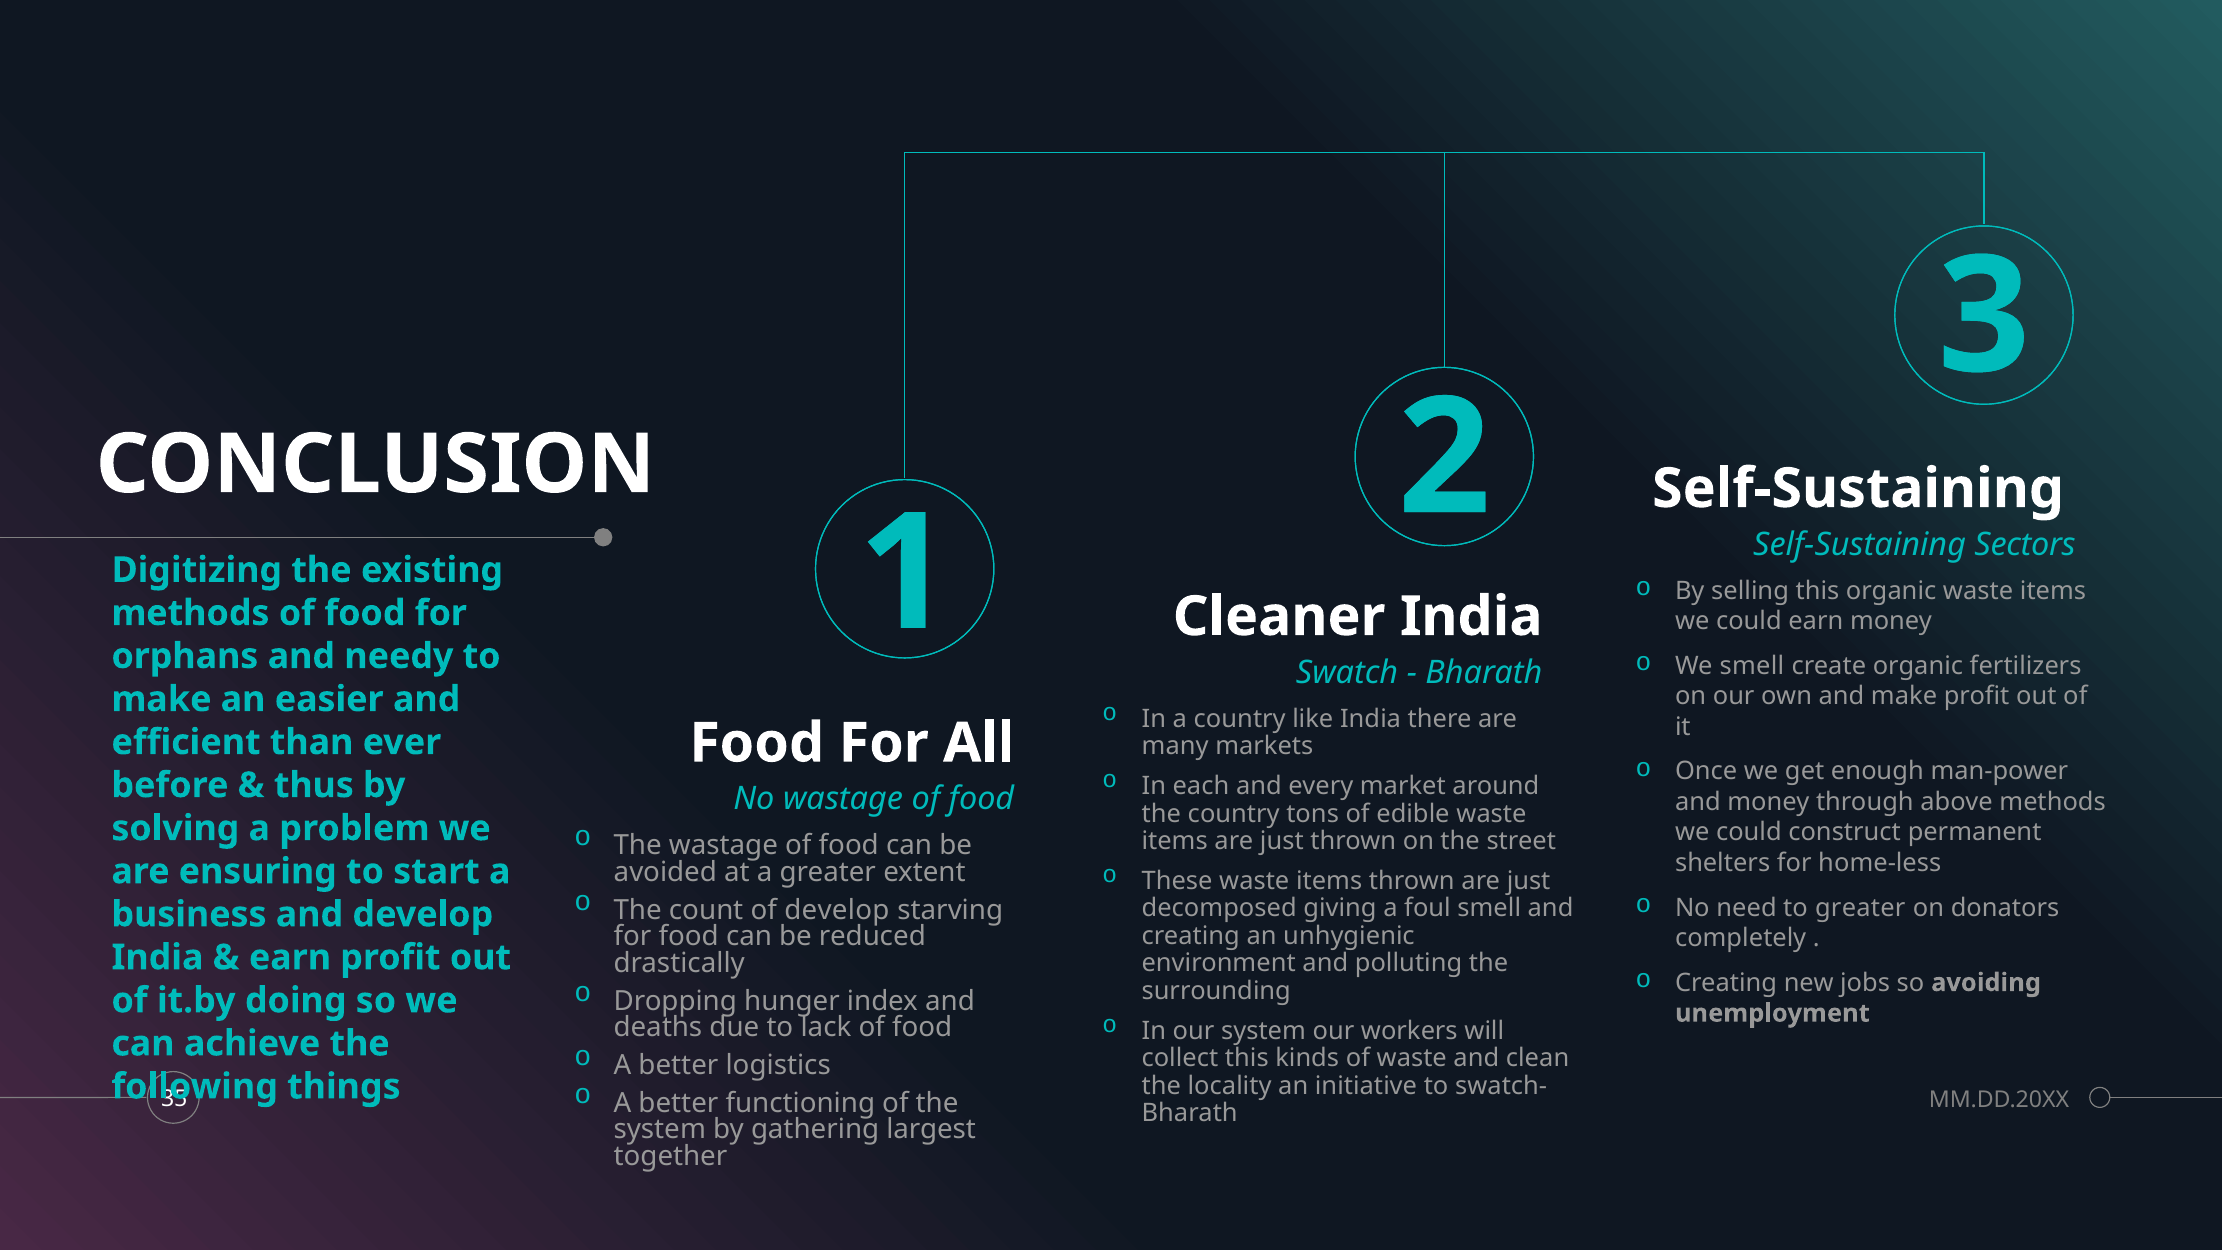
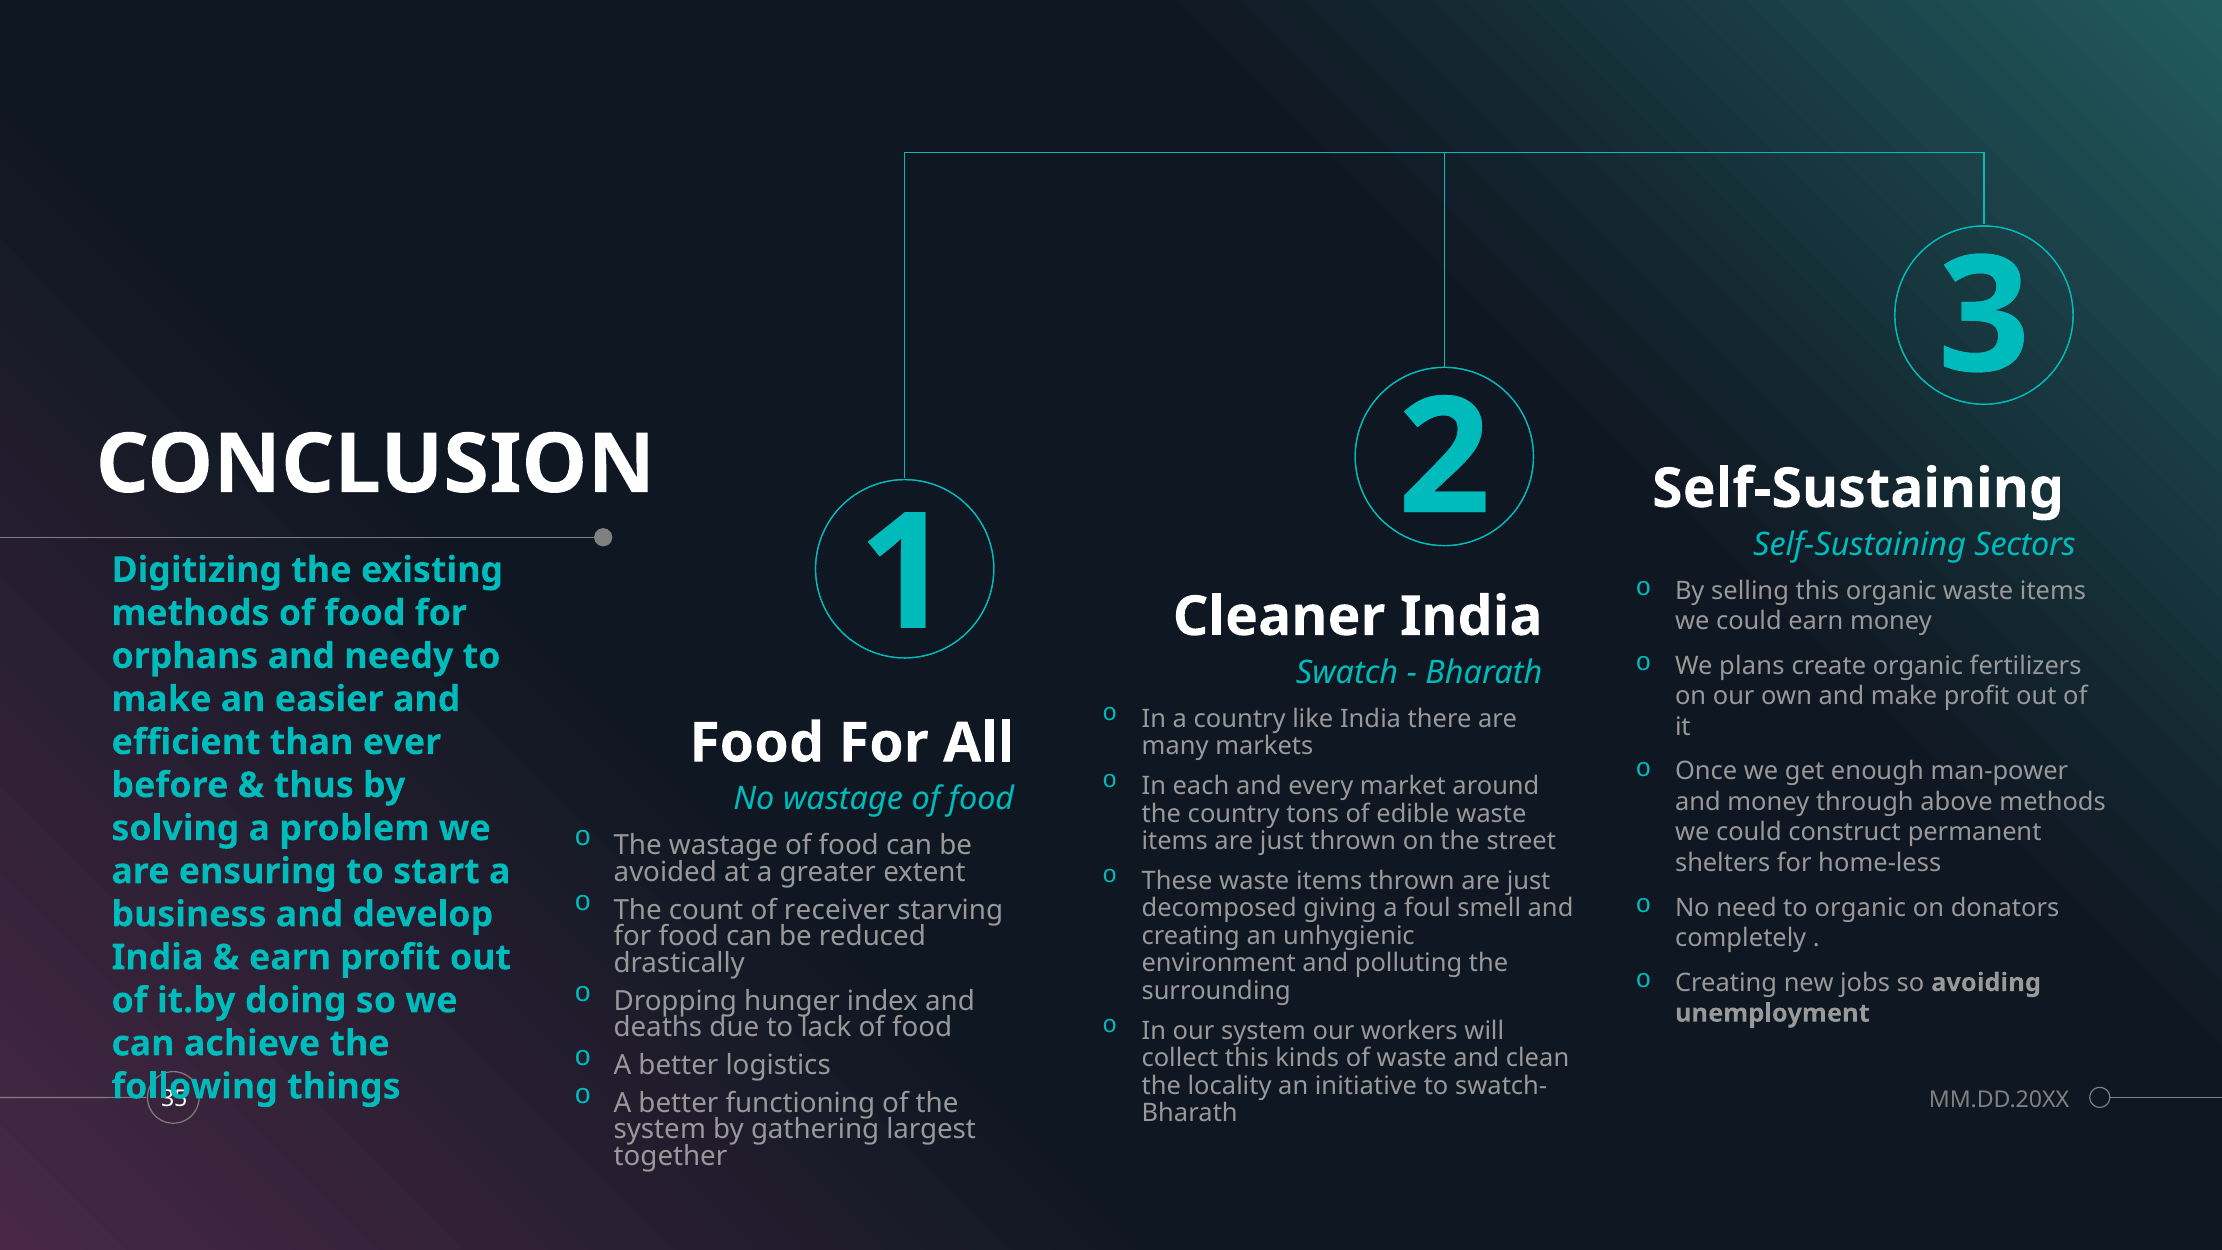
We smell: smell -> plans (1752, 666)
of develop: develop -> receiver (837, 910)
to greater: greater -> organic (1860, 908)
